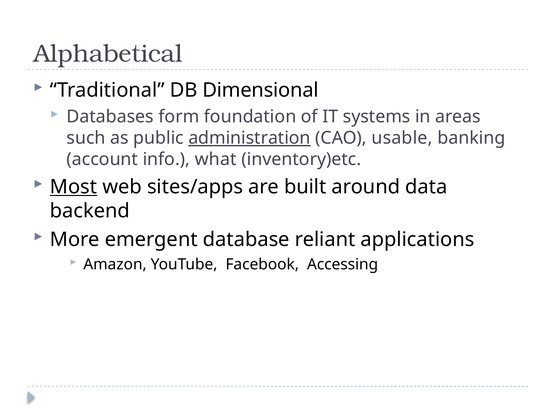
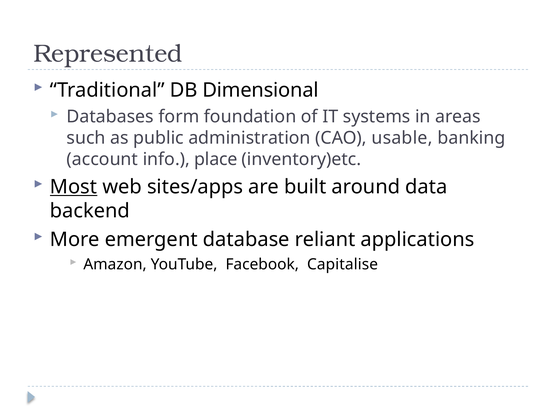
Alphabetical: Alphabetical -> Represented (108, 54)
administration underline: present -> none (249, 138)
what: what -> place (216, 159)
Accessing: Accessing -> Capitalise (343, 264)
